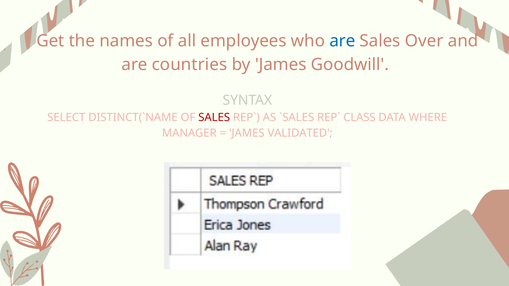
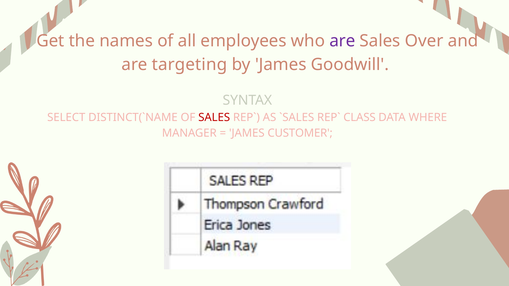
are colour: blue -> purple (342, 41)
countries: countries -> targeting (189, 65)
VALIDATED: VALIDATED -> CUSTOMER (300, 133)
